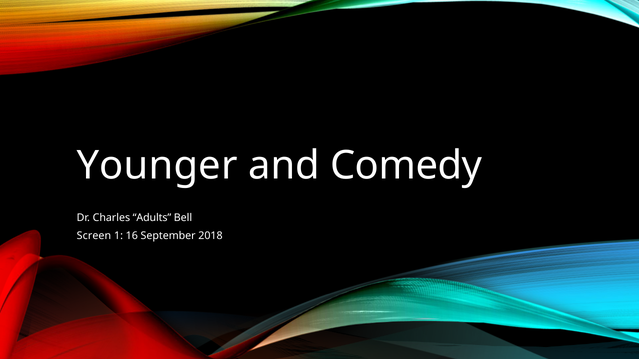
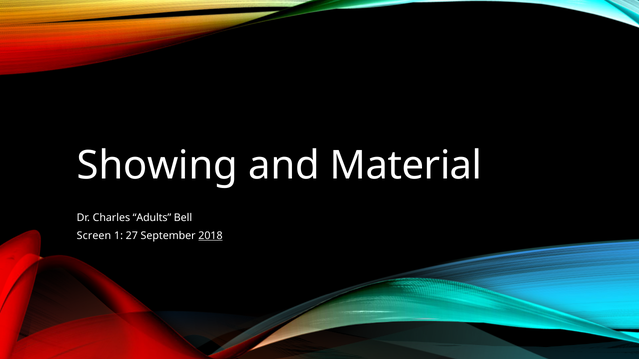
Younger: Younger -> Showing (157, 166)
Comedy: Comedy -> Material (406, 166)
16: 16 -> 27 (132, 236)
2018 underline: none -> present (210, 236)
